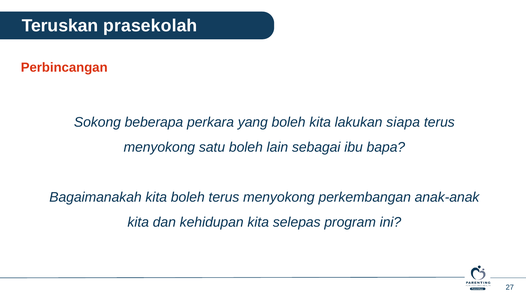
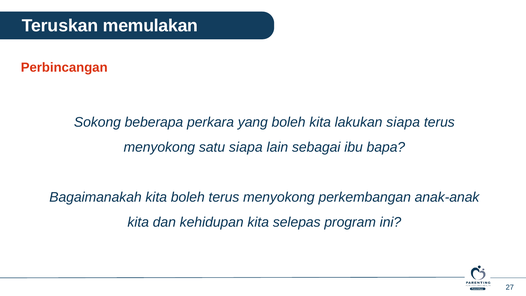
prasekolah: prasekolah -> memulakan (150, 26)
satu boleh: boleh -> siapa (246, 147)
